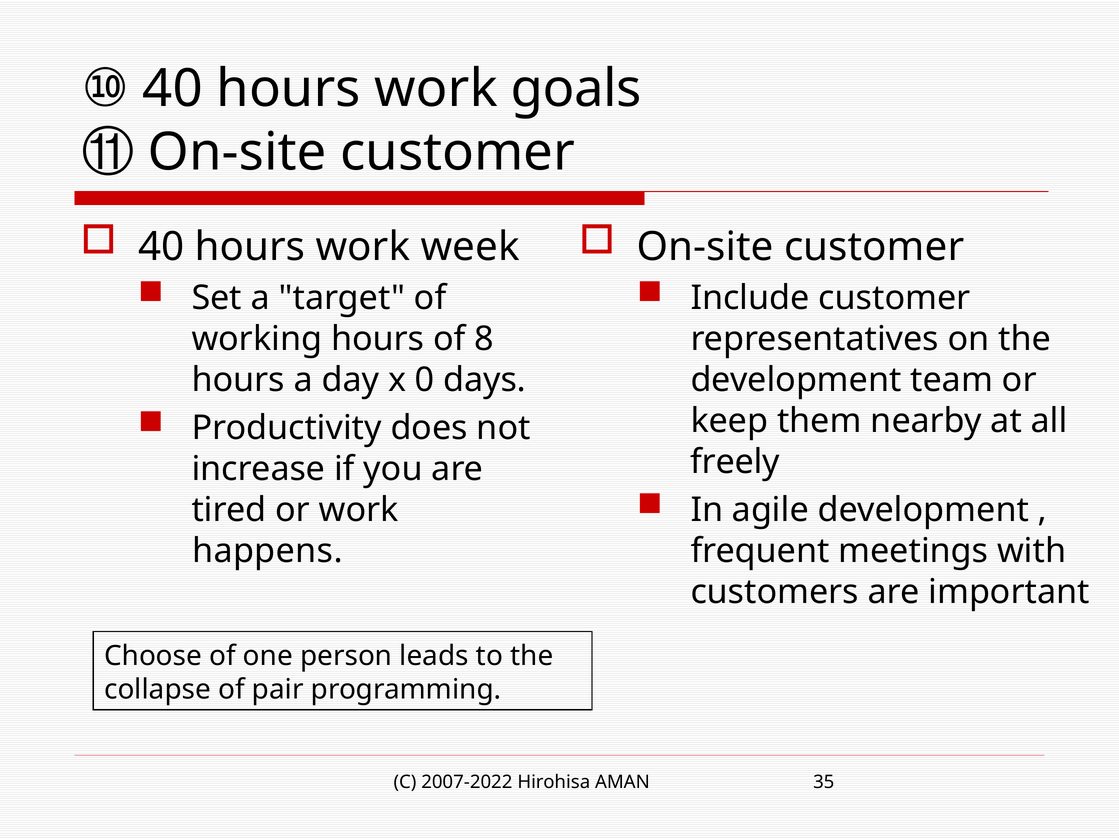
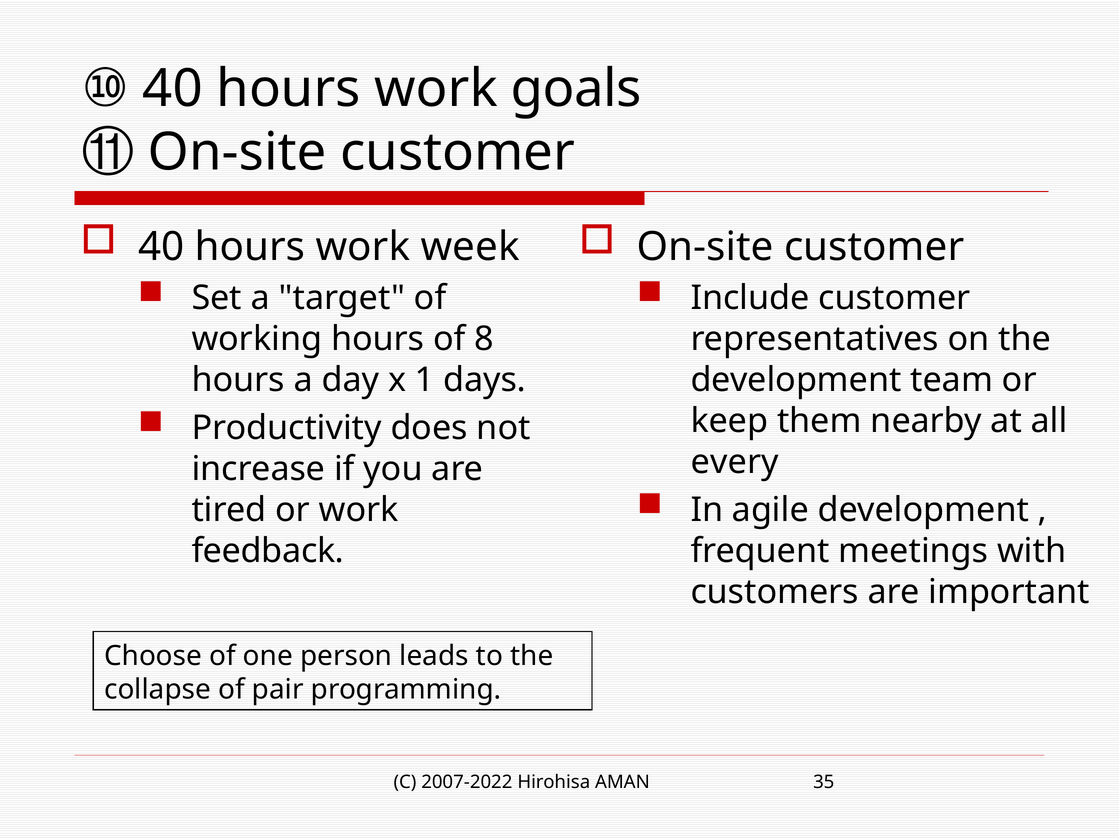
0: 0 -> 1 (425, 380)
freely: freely -> every (735, 462)
happens: happens -> feedback (268, 551)
